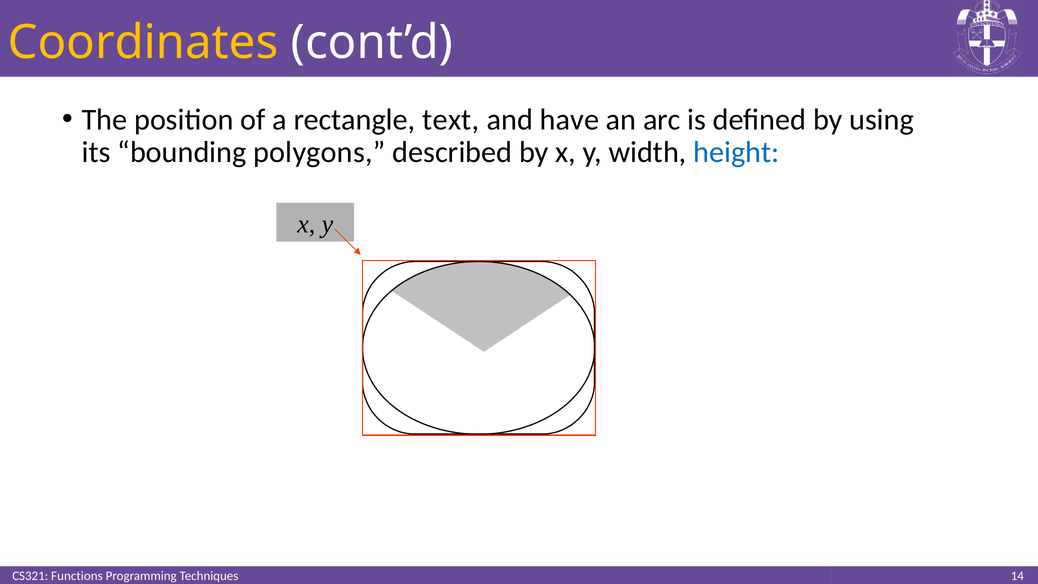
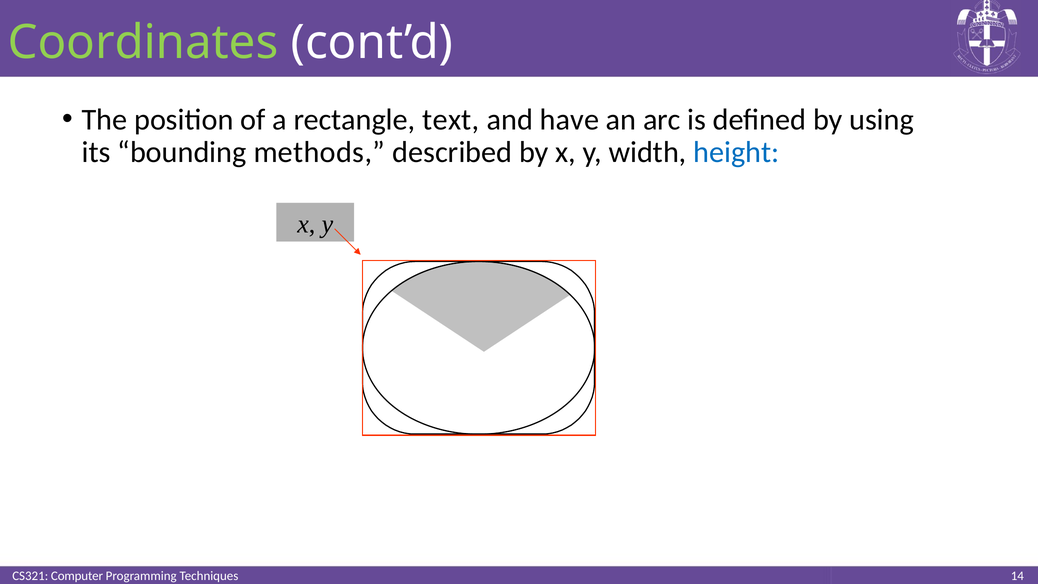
Coordinates colour: yellow -> light green (143, 43)
polygons: polygons -> methods (319, 152)
Functions: Functions -> Computer (77, 576)
